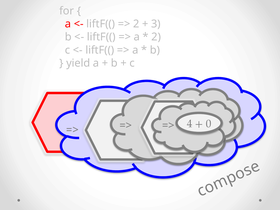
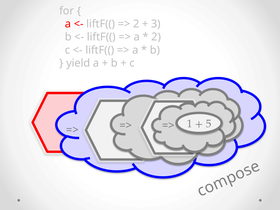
4: 4 -> 1 (190, 124)
0: 0 -> 5 (209, 124)
